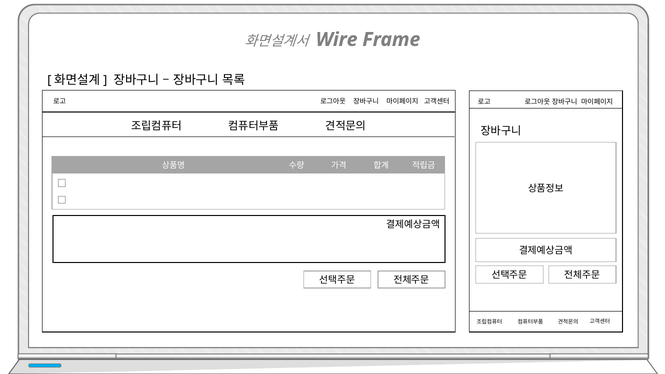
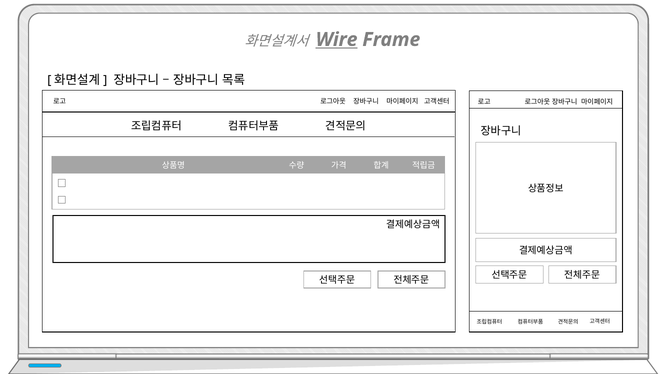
Wire underline: none -> present (337, 40)
